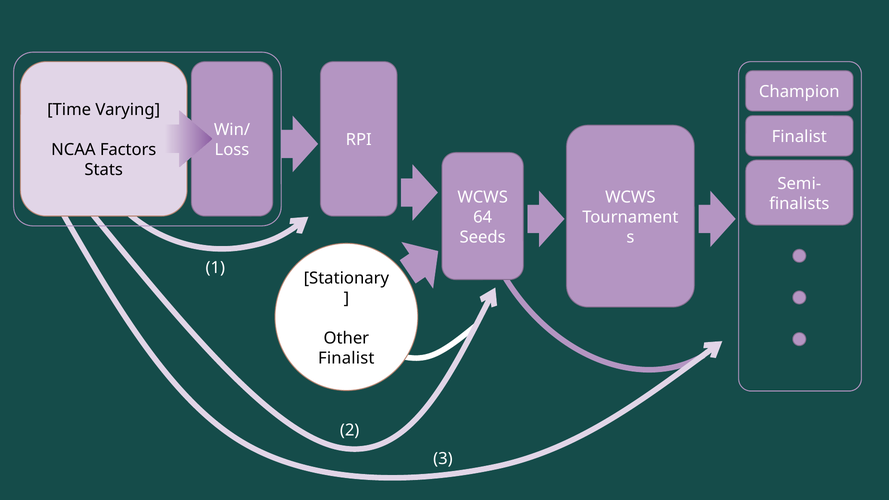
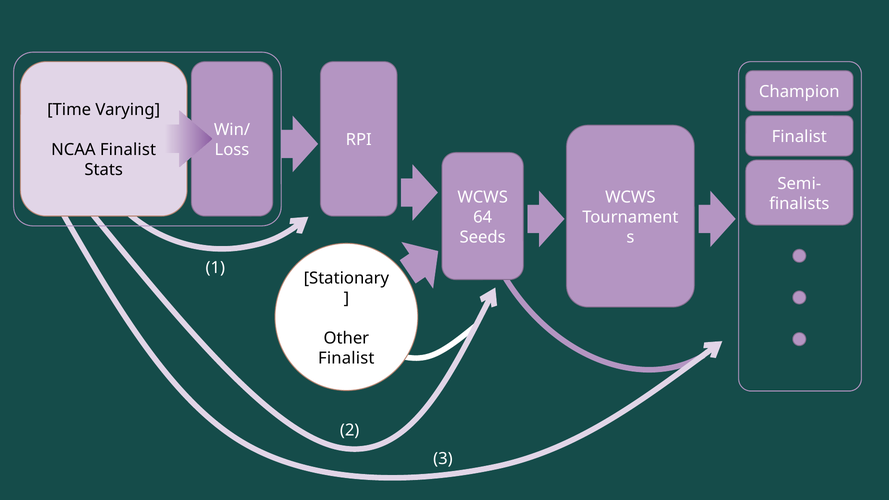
NCAA Factors: Factors -> Finalist (128, 150)
